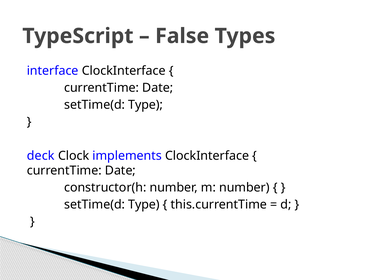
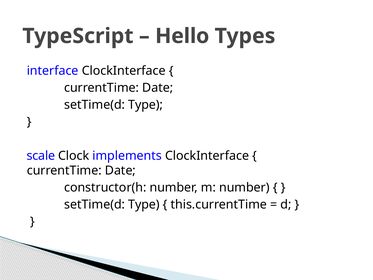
False: False -> Hello (182, 36)
deck: deck -> scale (41, 156)
